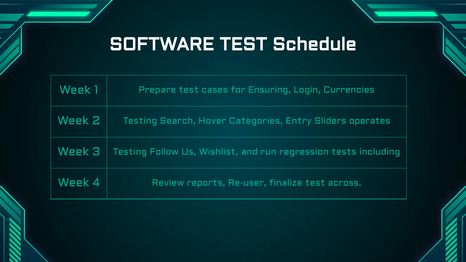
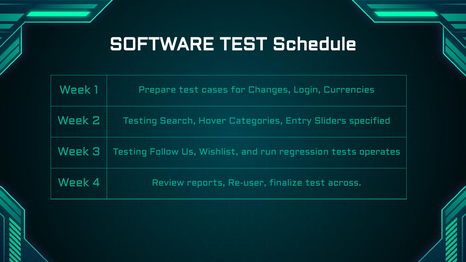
Ensuring: Ensuring -> Changes (269, 90)
operates: operates -> specified (370, 121)
including: including -> operates (380, 152)
